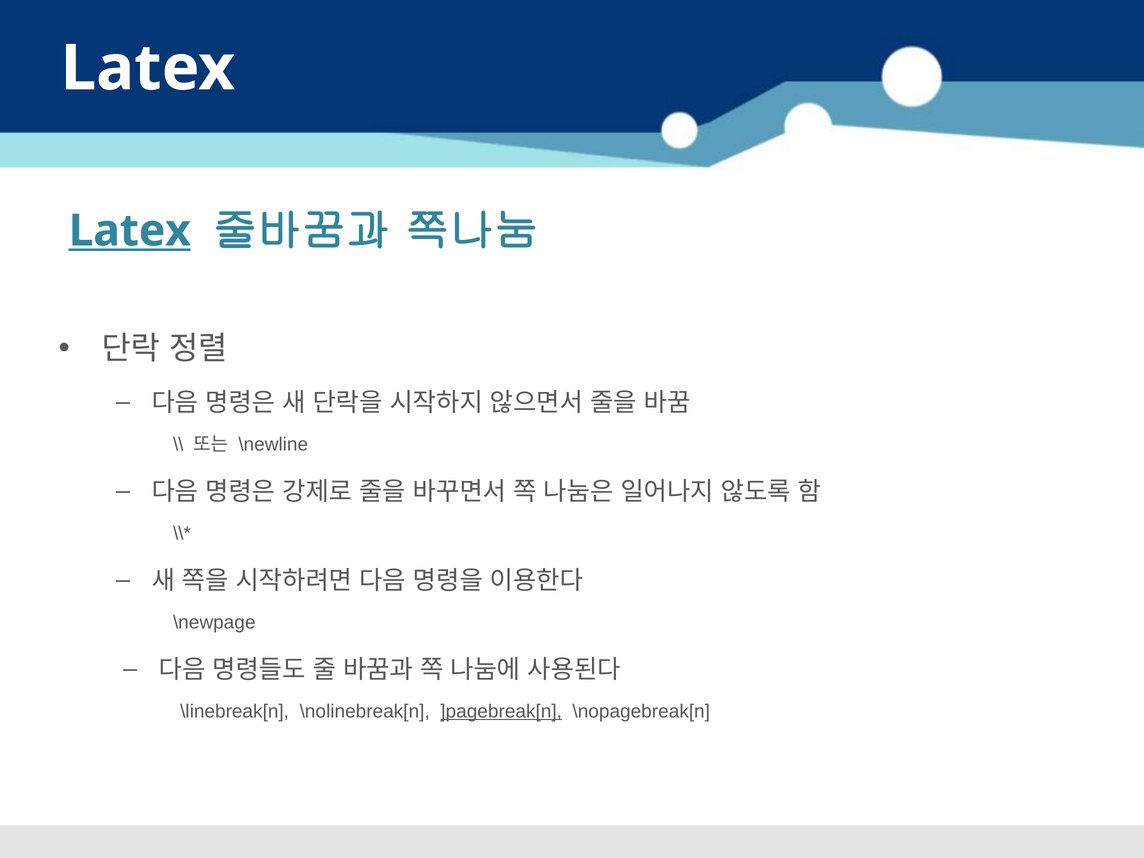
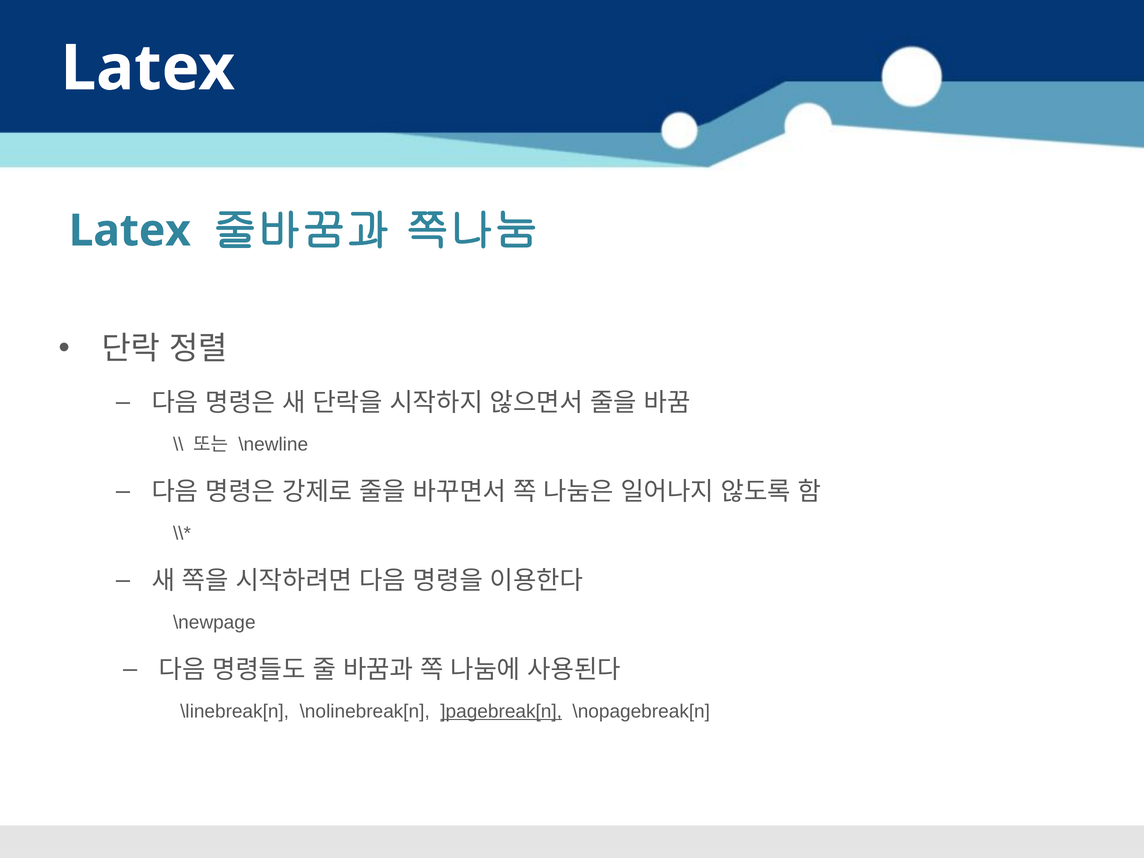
Latex underline: present -> none (130, 231)
